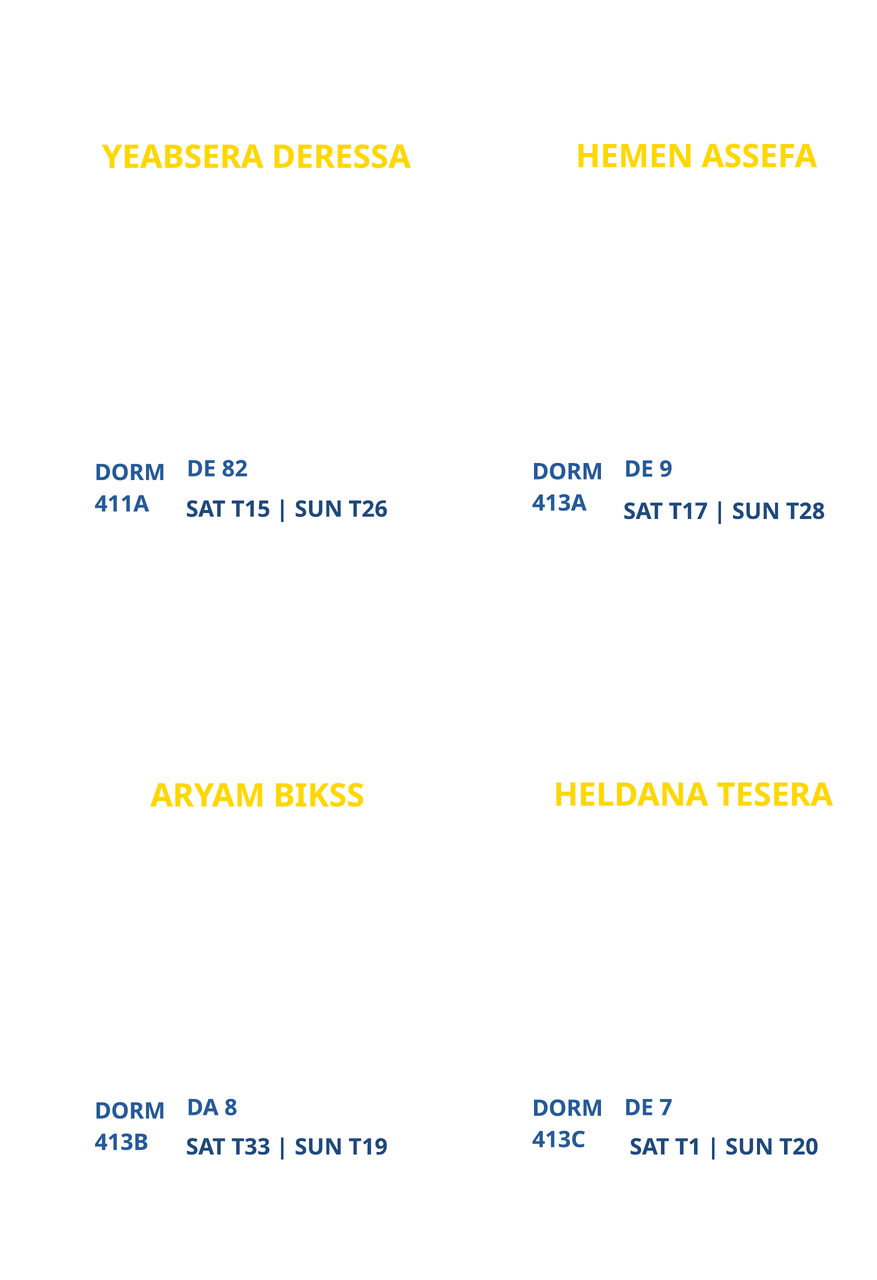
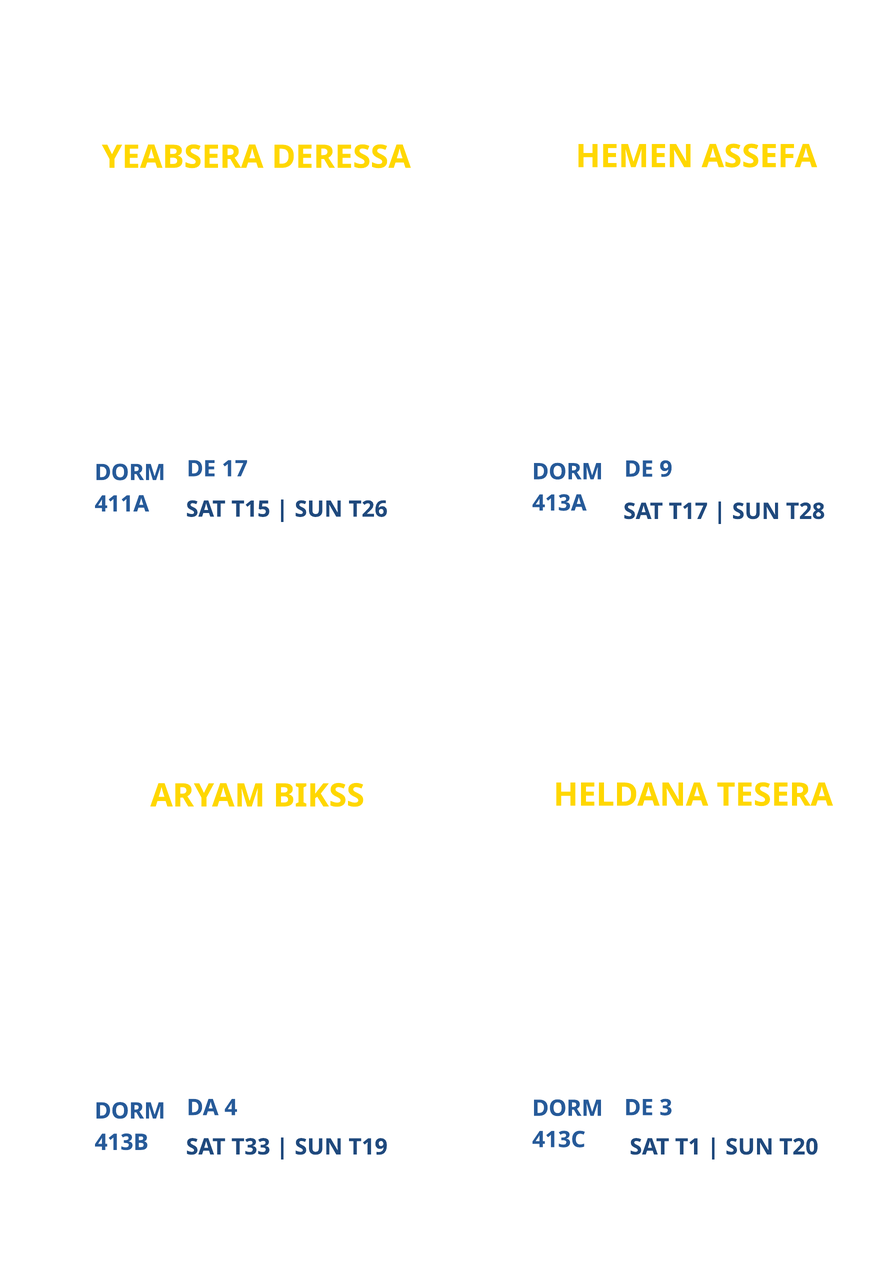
82: 82 -> 17 (235, 469)
8: 8 -> 4 (231, 1108)
7: 7 -> 3 (666, 1108)
